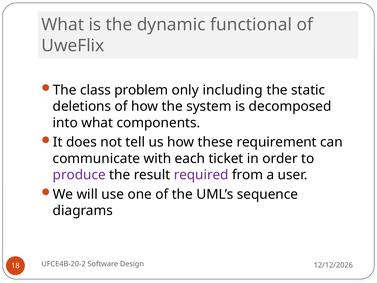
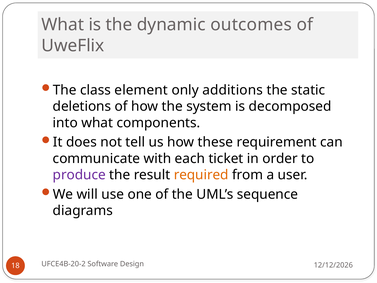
functional: functional -> outcomes (251, 25)
problem: problem -> element (141, 90)
including: including -> additions (233, 90)
required colour: purple -> orange (201, 175)
